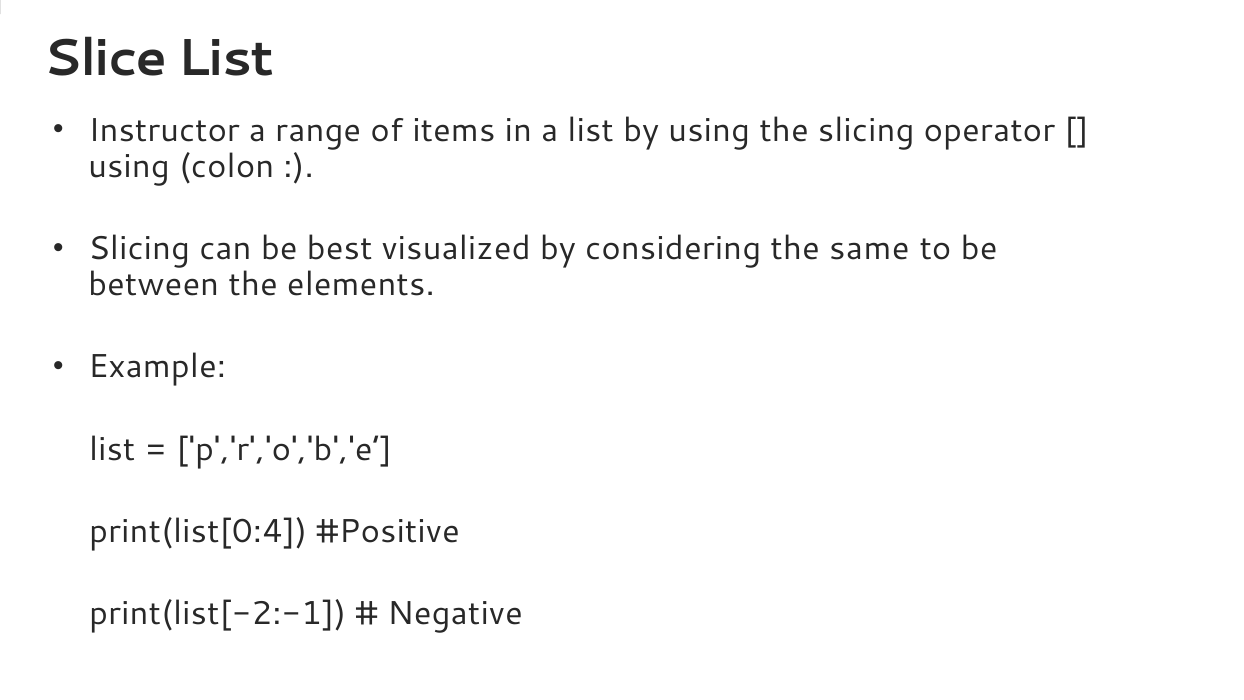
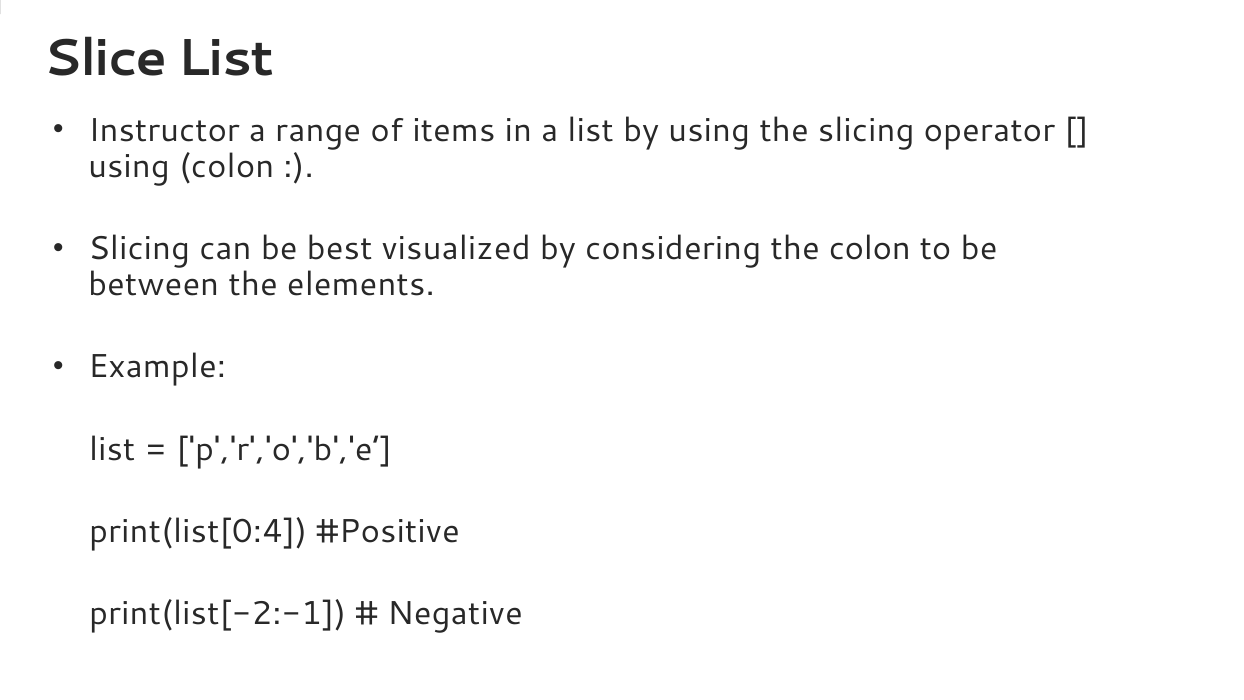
the same: same -> colon (870, 249)
